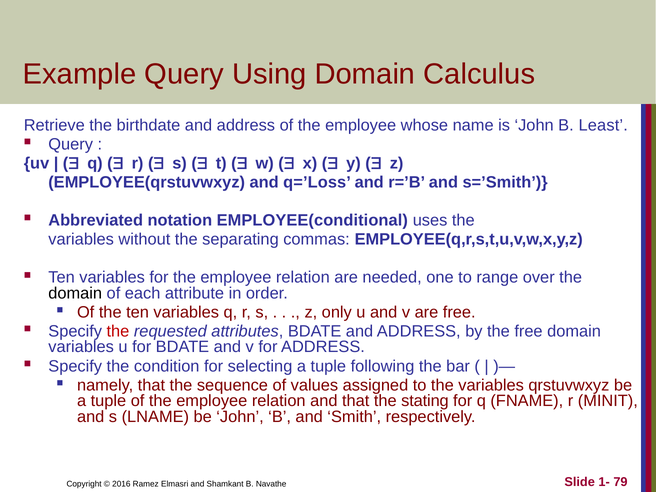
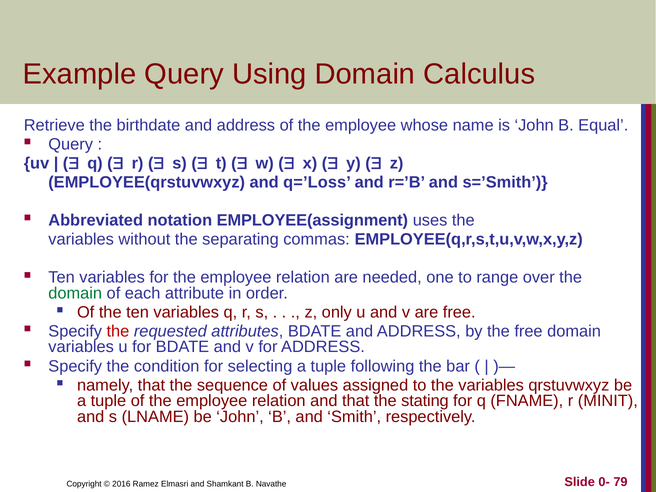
Least: Least -> Equal (603, 125)
EMPLOYEE(conditional: EMPLOYEE(conditional -> EMPLOYEE(assignment (312, 220)
domain colour: black -> green (75, 293)
1-: 1- -> 0- (604, 482)
